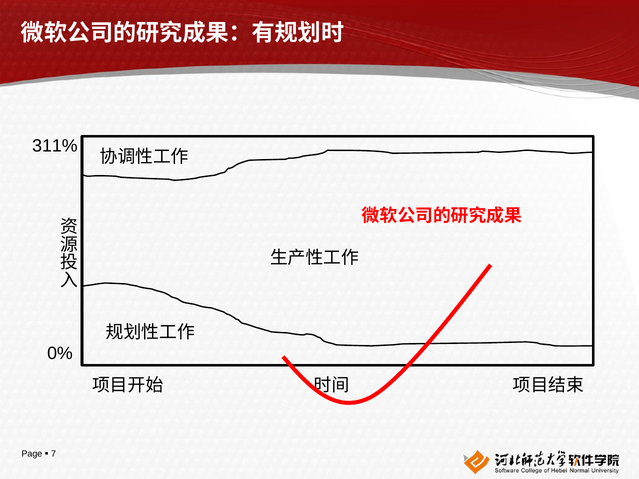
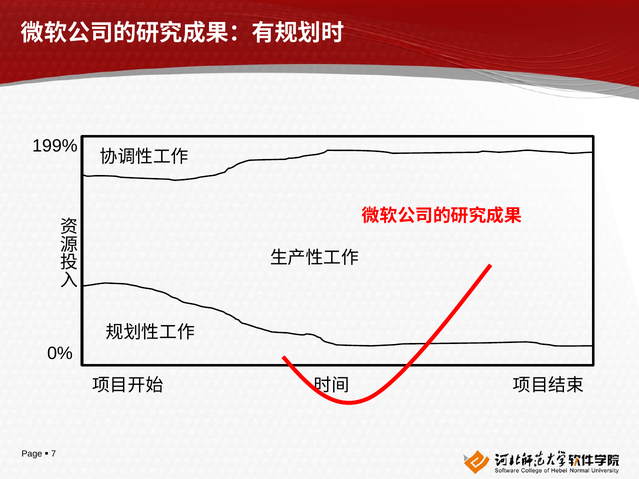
311%: 311% -> 199% (55, 146)
